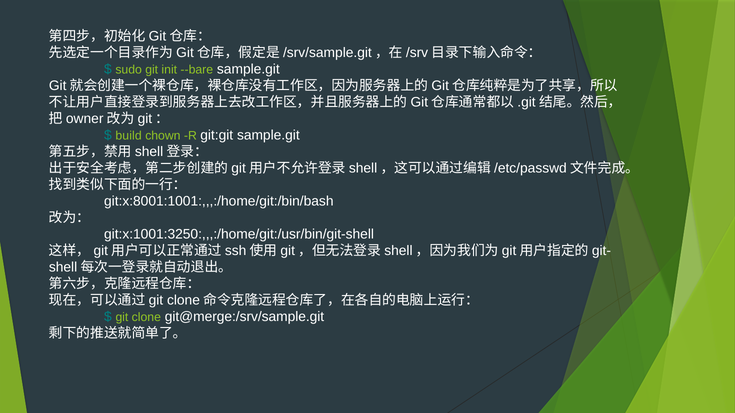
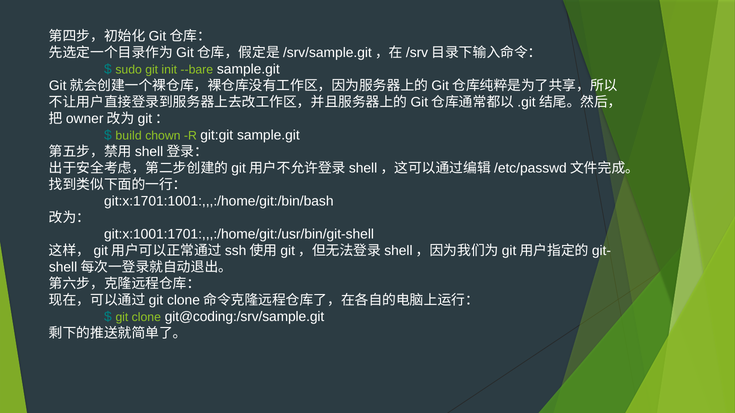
git:x:8001:1001:,,,:/home/git:/bin/bash: git:x:8001:1001:,,,:/home/git:/bin/bash -> git:x:1701:1001:,,,:/home/git:/bin/bash (219, 201)
git:x:1001:3250:,,,:/home/git:/usr/bin/git-shell: git:x:1001:3250:,,,:/home/git:/usr/bin/git-shell -> git:x:1001:1701:,,,:/home/git:/usr/bin/git-shell (239, 235)
git@merge:/srv/sample.git: git@merge:/srv/sample.git -> git@coding:/srv/sample.git (245, 317)
